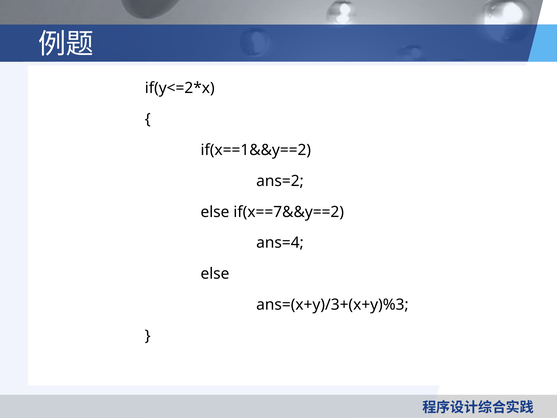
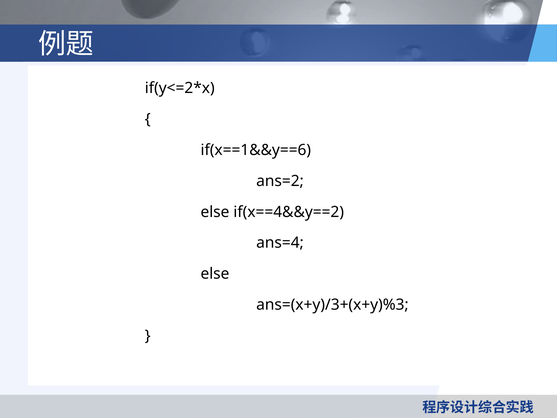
if(x==1&&y==2: if(x==1&&y==2 -> if(x==1&&y==6 (256, 150)
if(x==7&&y==2: if(x==7&&y==2 -> if(x==4&&y==2 (289, 212)
